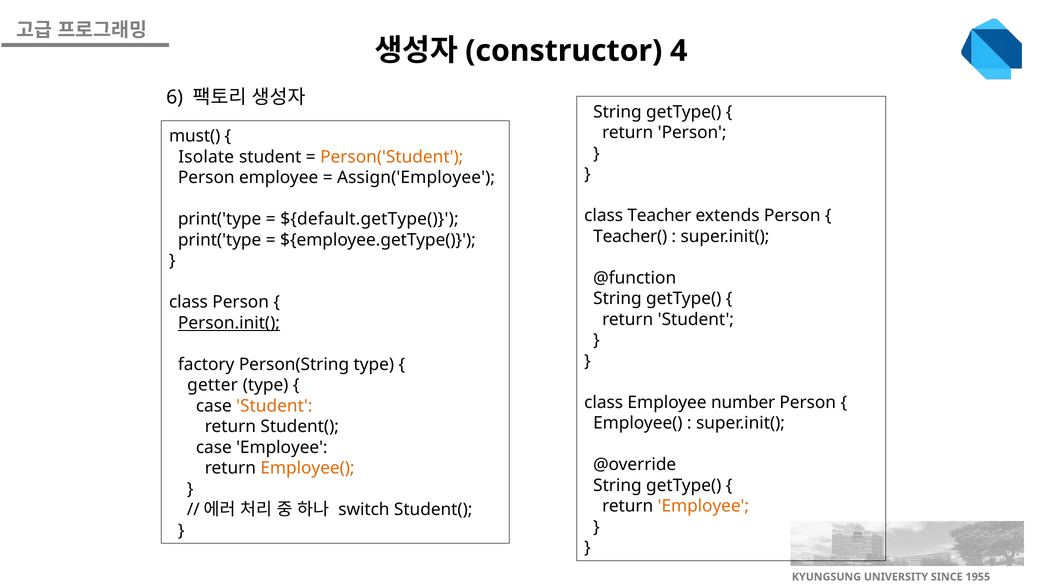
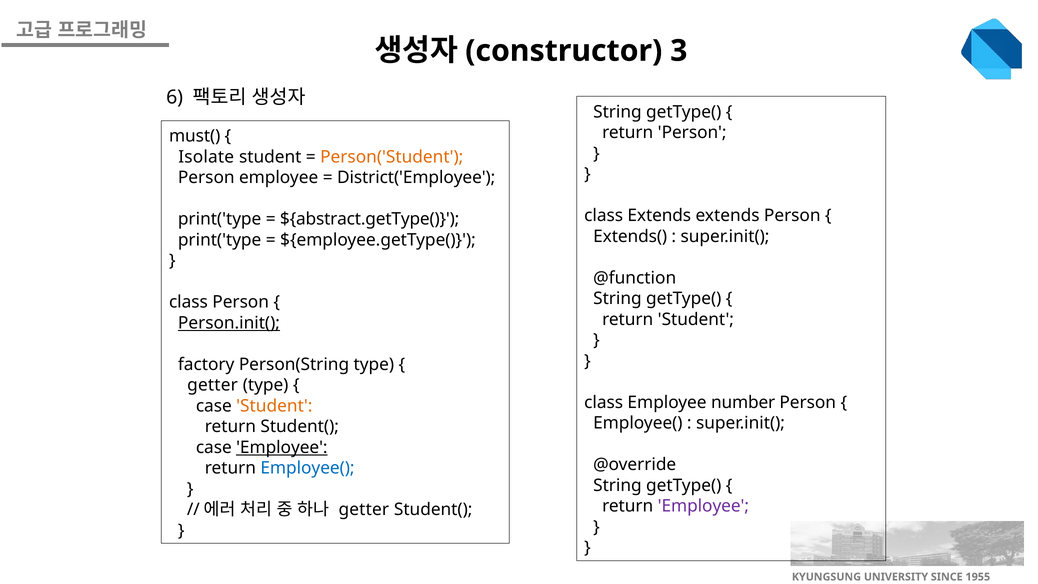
4: 4 -> 3 (679, 51)
Assign('Employee: Assign('Employee -> District('Employee (416, 178)
class Teacher: Teacher -> Extends (659, 216)
${default.getType(: ${default.getType( -> ${abstract.getType( (370, 219)
Teacher(: Teacher( -> Extends( (630, 236)
Employee underline: none -> present (282, 447)
Employee( colour: orange -> blue (307, 468)
Employee colour: orange -> purple (703, 506)
switch: switch -> getter (364, 510)
